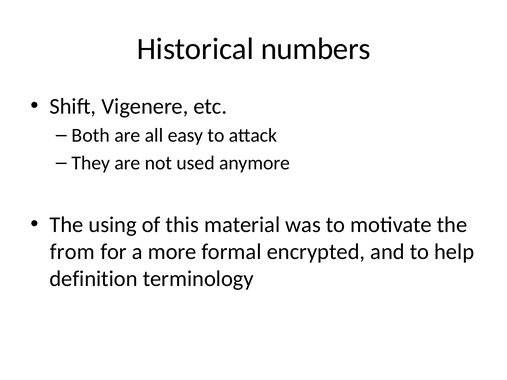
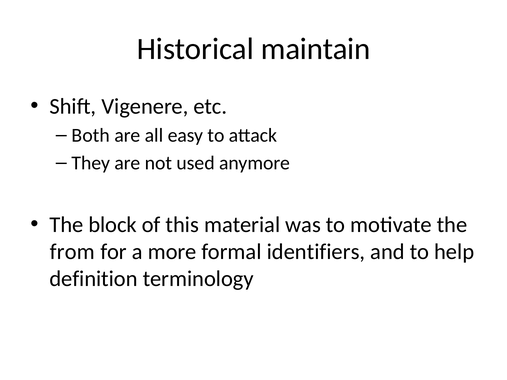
numbers: numbers -> maintain (316, 49)
using: using -> block (113, 225)
encrypted: encrypted -> identifiers (316, 252)
